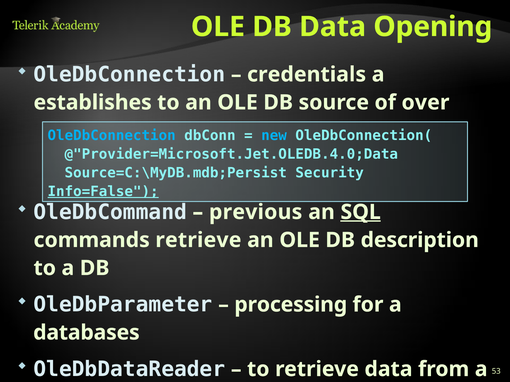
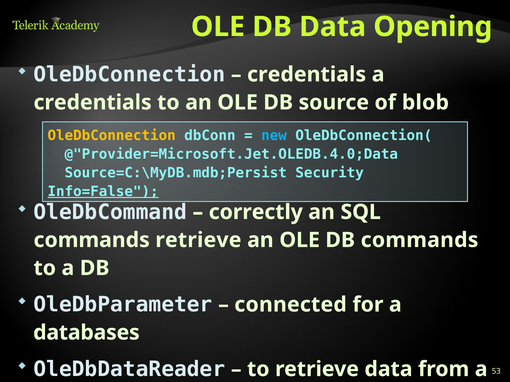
establishes: establishes -> credentials (93, 103)
over: over -> blob (425, 103)
OleDbConnection colour: light blue -> yellow (112, 136)
previous: previous -> correctly (256, 212)
SQL underline: present -> none (361, 212)
DB description: description -> commands (420, 240)
processing: processing -> connected (291, 305)
